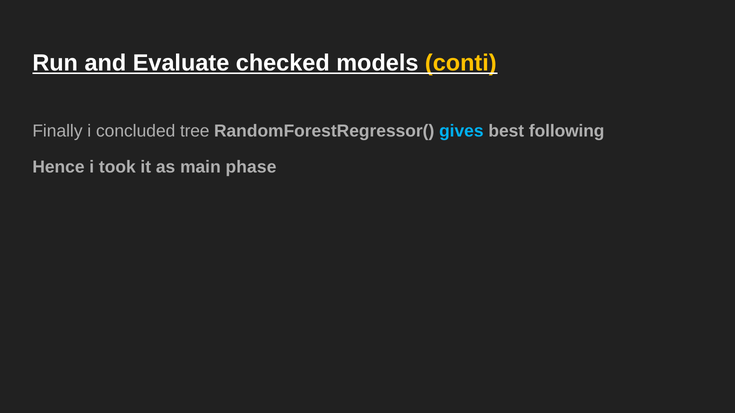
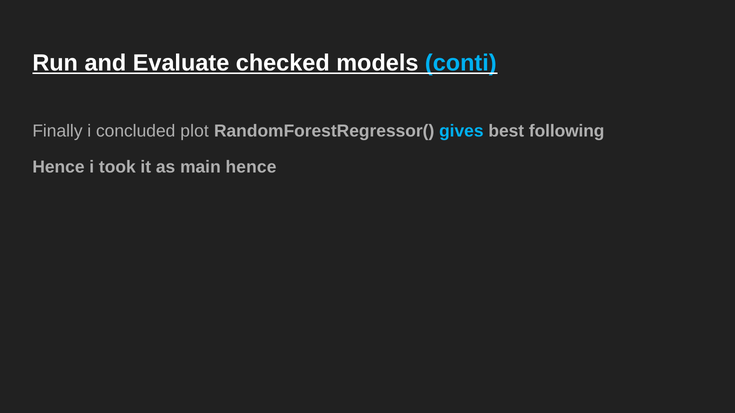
conti colour: yellow -> light blue (461, 63)
tree: tree -> plot (195, 131)
main phase: phase -> hence (251, 167)
